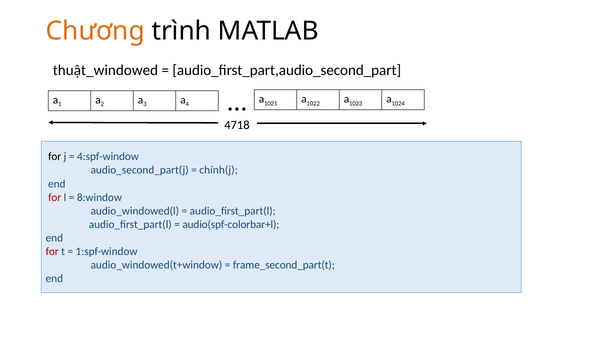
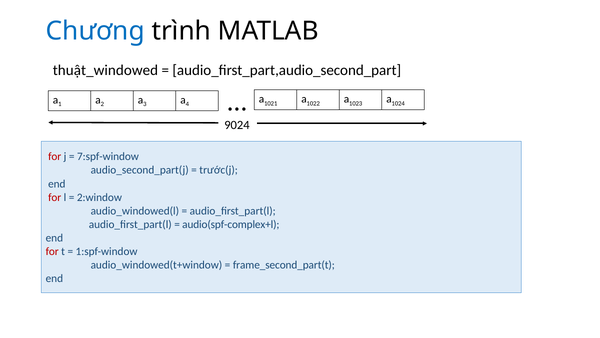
Chương colour: orange -> blue (95, 31)
4718: 4718 -> 9024 (237, 125)
for colour: black -> red (55, 157)
4:spf-window: 4:spf-window -> 7:spf-window (108, 157)
chính(j: chính(j -> trước(j (219, 170)
8:window: 8:window -> 2:window (99, 197)
audio(spf-colorbar+l: audio(spf-colorbar+l -> audio(spf-complex+l (231, 224)
